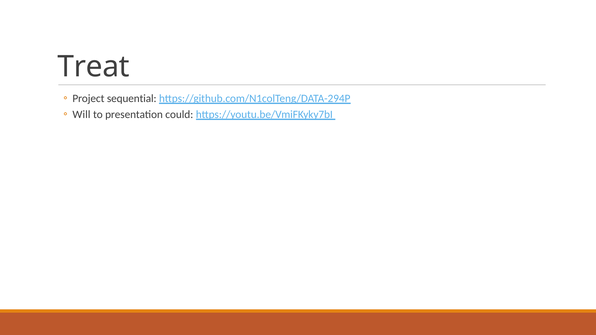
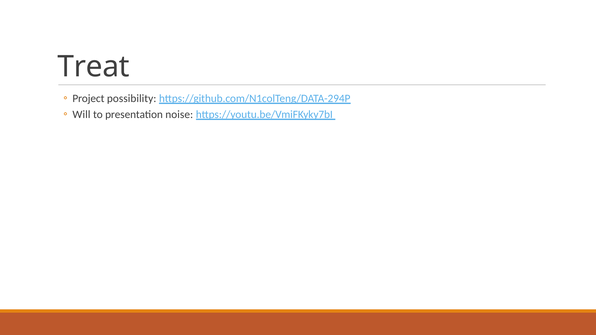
sequential: sequential -> possibility (132, 99)
could: could -> noise (179, 115)
